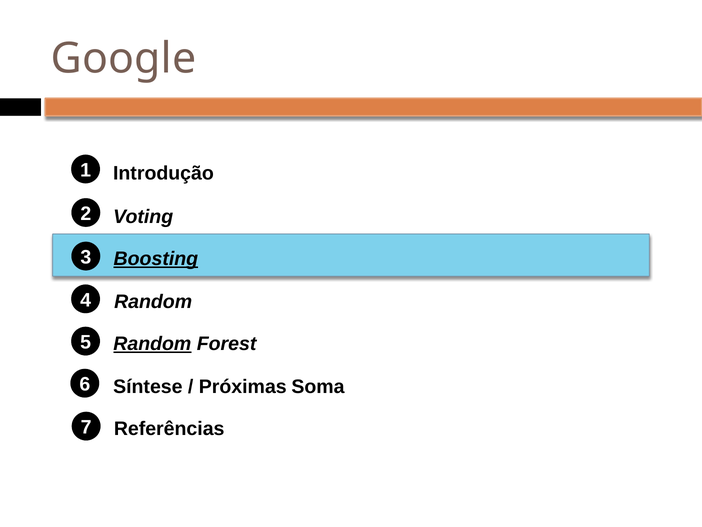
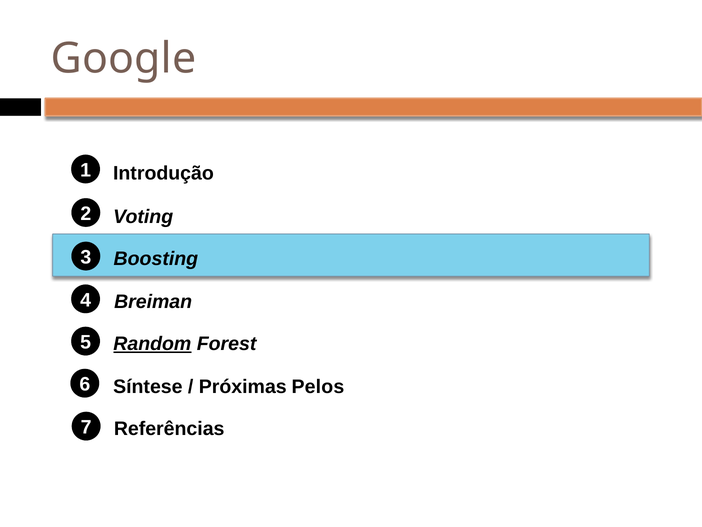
Boosting underline: present -> none (156, 259)
Random: Random -> Breiman (153, 302)
Soma: Soma -> Pelos (318, 386)
